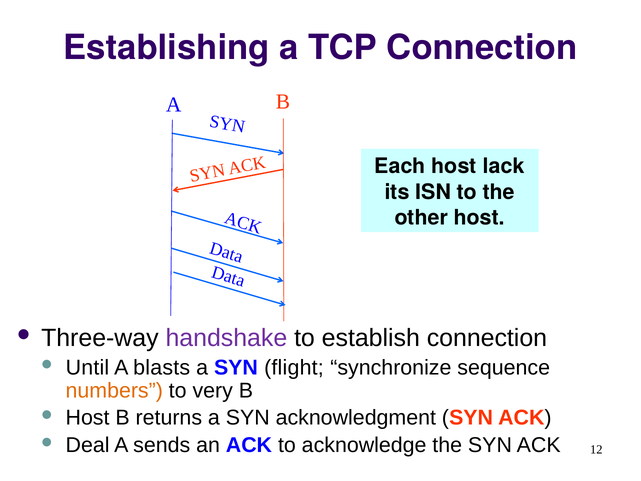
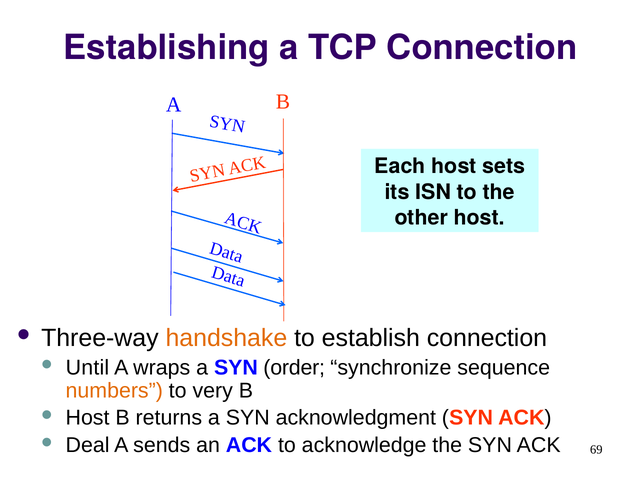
lack: lack -> sets (504, 166)
handshake colour: purple -> orange (226, 338)
blasts: blasts -> wraps (162, 367)
flight: flight -> order (294, 367)
12: 12 -> 69 (596, 450)
